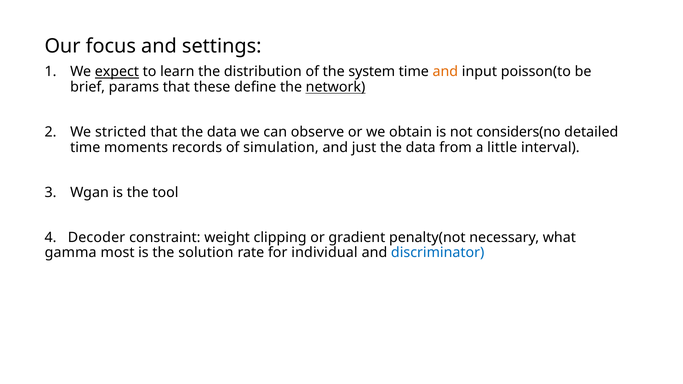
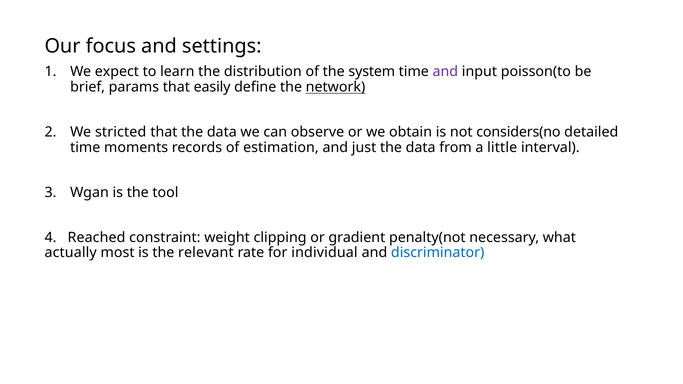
expect underline: present -> none (117, 72)
and colour: orange -> purple (445, 72)
these: these -> easily (212, 87)
simulation: simulation -> estimation (281, 147)
Decoder: Decoder -> Reached (97, 237)
gamma: gamma -> actually (71, 253)
solution: solution -> relevant (206, 253)
